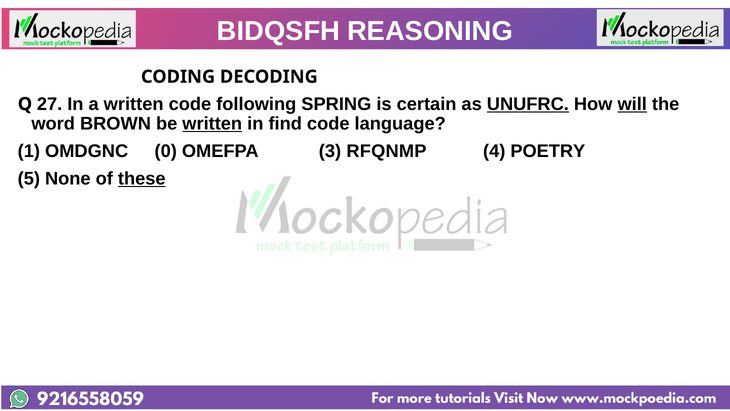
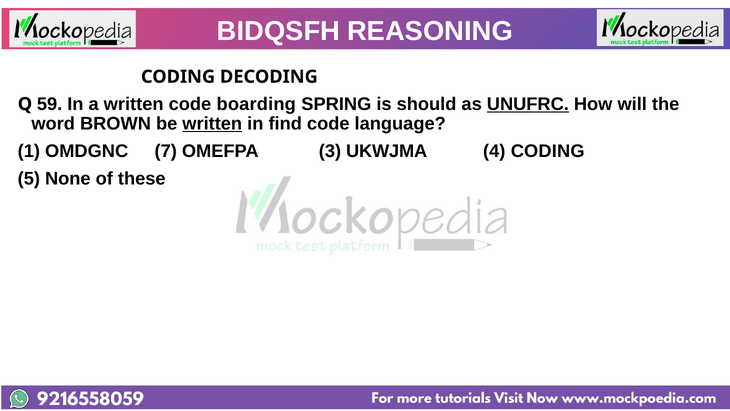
27: 27 -> 59 (50, 104)
following: following -> boarding (256, 104)
certain: certain -> should (427, 104)
will underline: present -> none (632, 104)
0: 0 -> 7 (166, 151)
RFQNMP: RFQNMP -> UKWJMA (387, 151)
4 POETRY: POETRY -> CODING (548, 151)
these underline: present -> none (142, 178)
